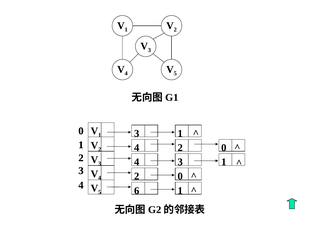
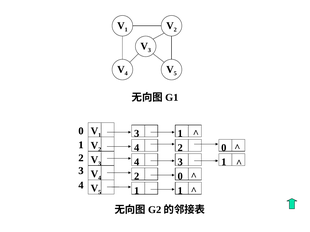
6: 6 -> 1 (137, 191)
